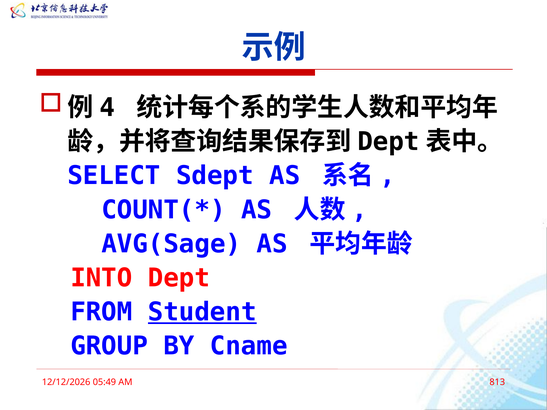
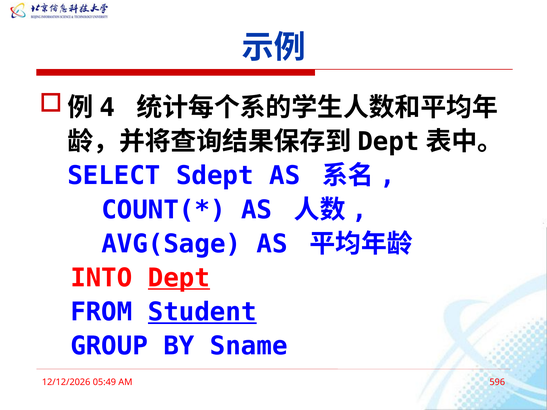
Dept underline: none -> present (179, 278)
Cname: Cname -> Sname (249, 346)
813: 813 -> 596 (497, 382)
